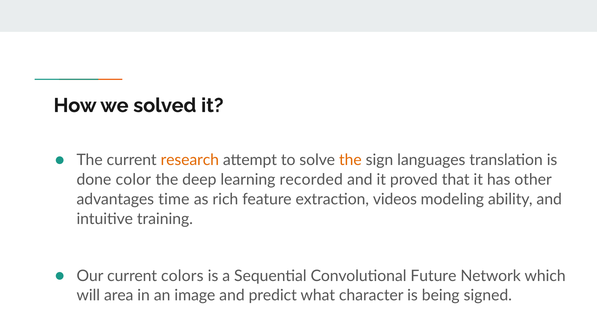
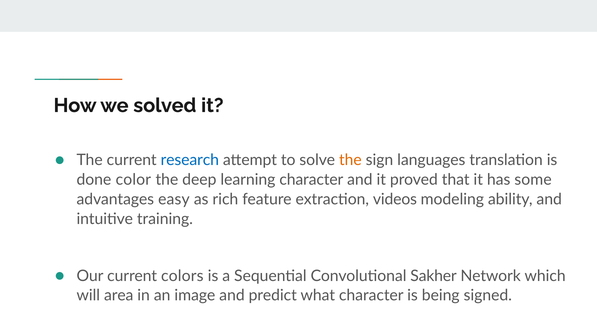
research colour: orange -> blue (190, 160)
learning recorded: recorded -> character (311, 180)
other: other -> some (533, 180)
time: time -> easy (174, 199)
Future: Future -> Sakher (434, 276)
